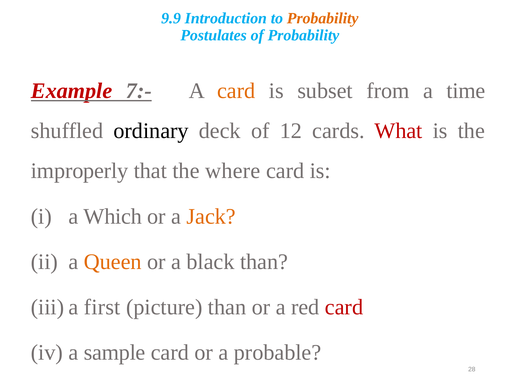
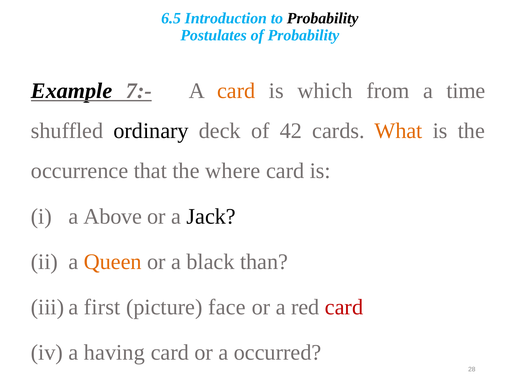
9.9: 9.9 -> 6.5 (171, 18)
Probability colour: orange -> black (323, 18)
Example colour: red -> black (72, 91)
subset: subset -> which (325, 91)
12: 12 -> 42 (291, 131)
What colour: red -> orange (398, 131)
improperly: improperly -> occurrence (80, 171)
Which: Which -> Above (113, 216)
Jack colour: orange -> black (211, 216)
picture than: than -> face (227, 307)
sample: sample -> having (114, 353)
probable: probable -> occurred (278, 353)
